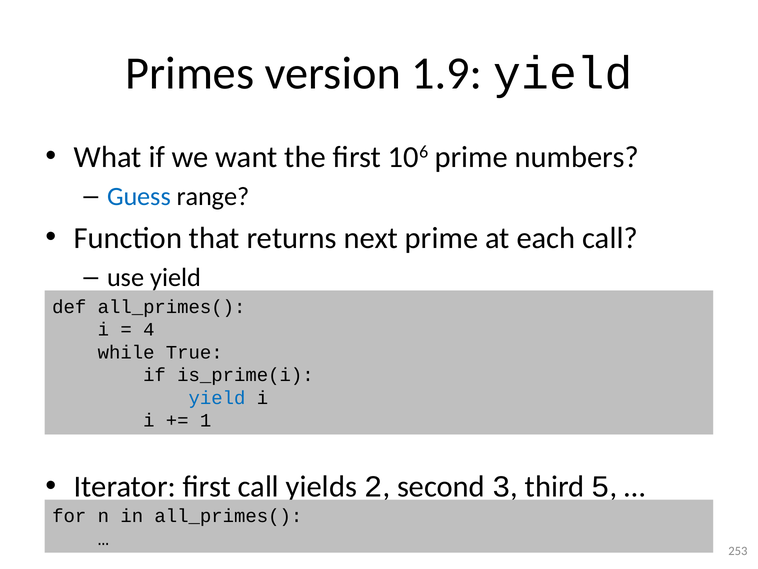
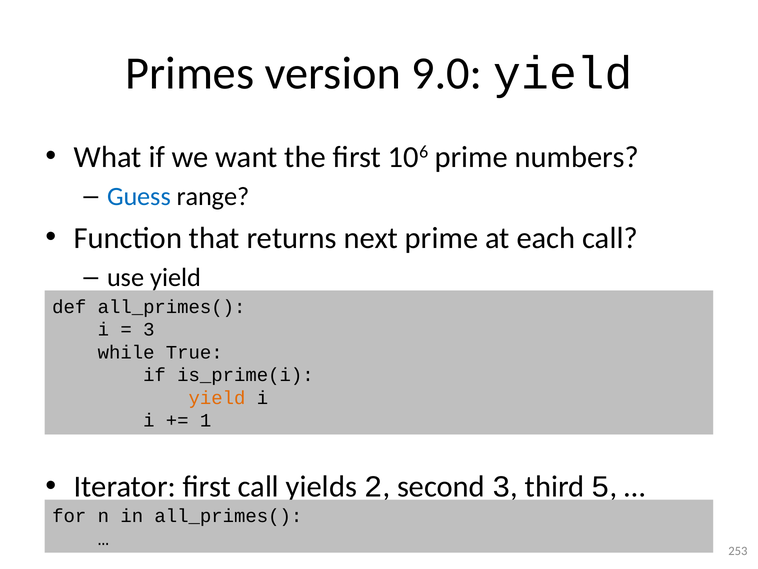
1.9: 1.9 -> 9.0 (447, 73)
4: 4 -> 3 (149, 329)
yield colour: blue -> orange (217, 398)
